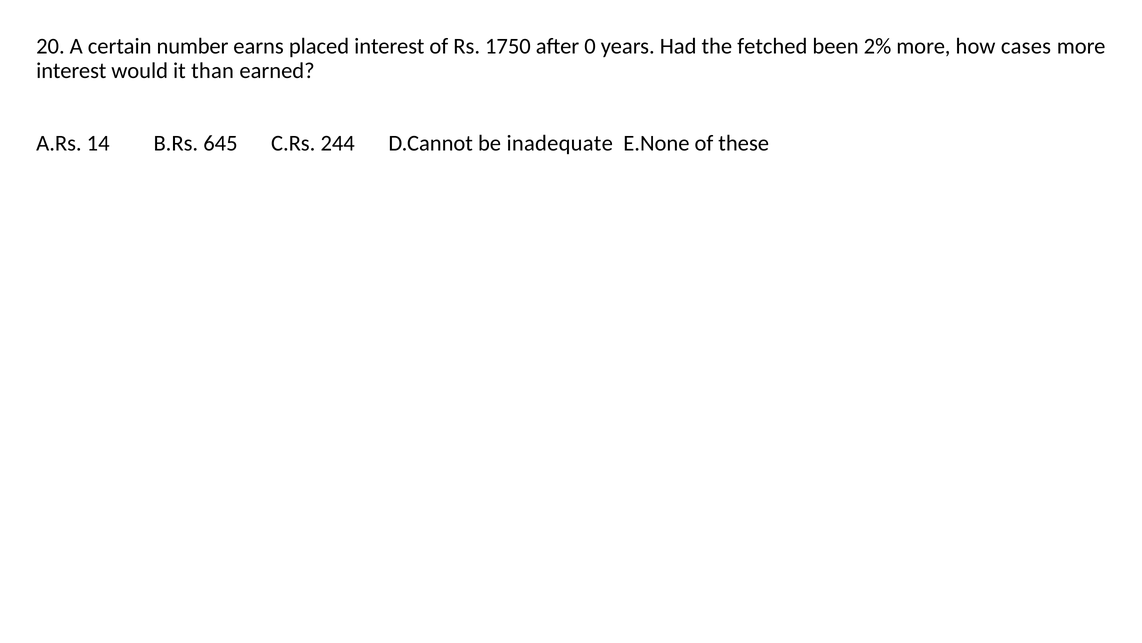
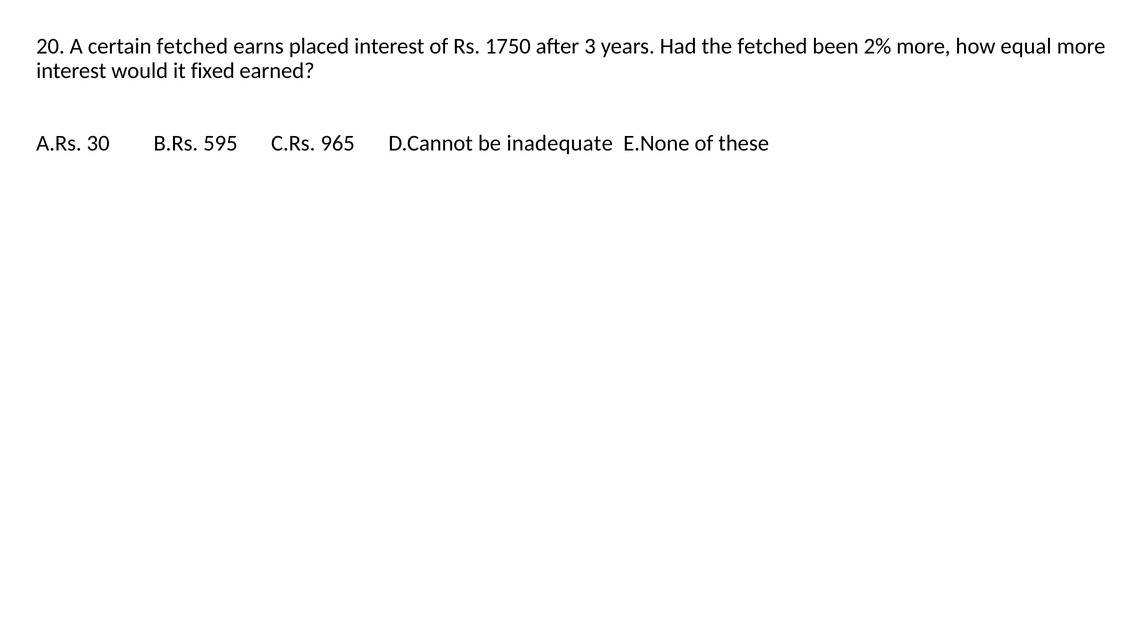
certain number: number -> fetched (192, 46)
0: 0 -> 3 (590, 46)
cases: cases -> equal (1026, 46)
than: than -> fixed (213, 71)
14: 14 -> 30 (98, 143)
645: 645 -> 595 (220, 143)
244: 244 -> 965 (338, 143)
